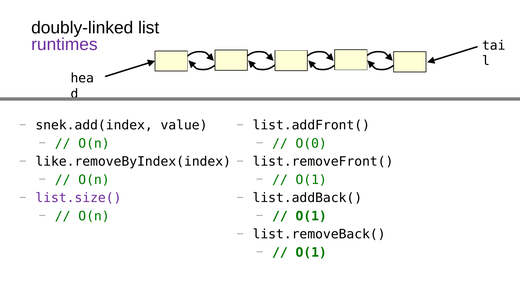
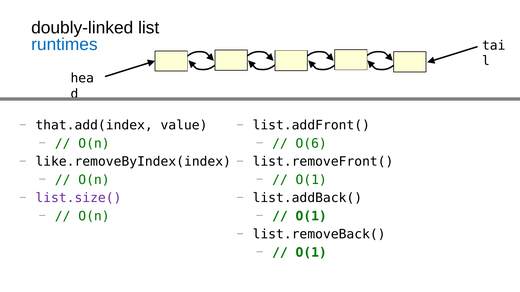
runtimes colour: purple -> blue (64, 45)
snek.add(index: snek.add(index -> that.add(index (94, 125)
O(0: O(0 -> O(6 (311, 144)
